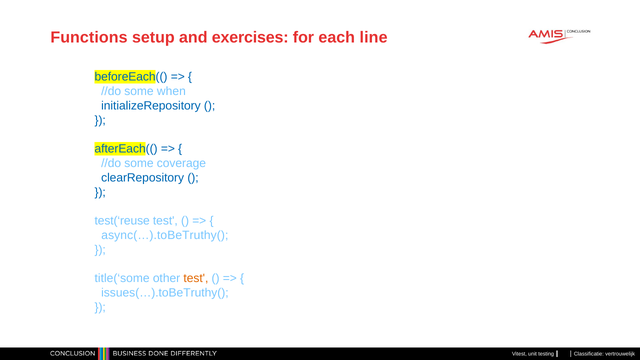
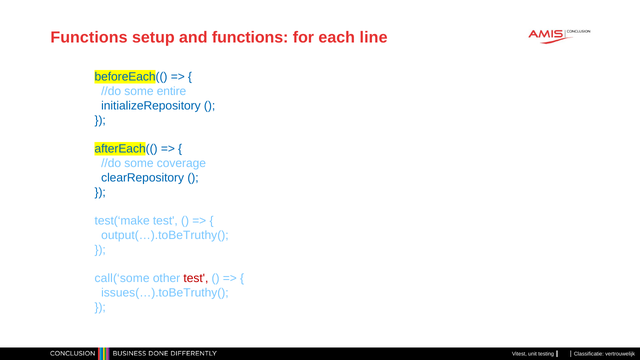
and exercises: exercises -> functions (250, 37)
when: when -> entire (172, 91)
test(‘reuse: test(‘reuse -> test(‘make (122, 221)
async(…).toBeTruthy(: async(…).toBeTruthy( -> output(…).toBeTruthy( (165, 235)
title(‘some: title(‘some -> call(‘some (122, 278)
test colour: orange -> red (196, 278)
